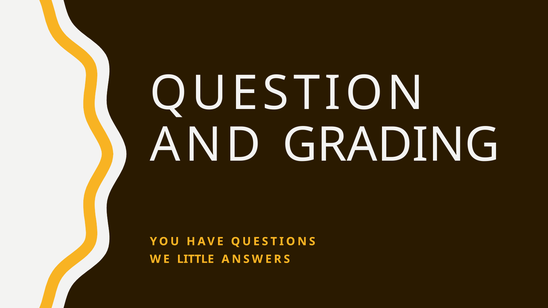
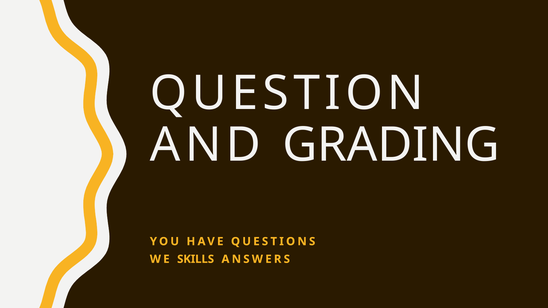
LITTLE: LITTLE -> SKILLS (196, 259)
